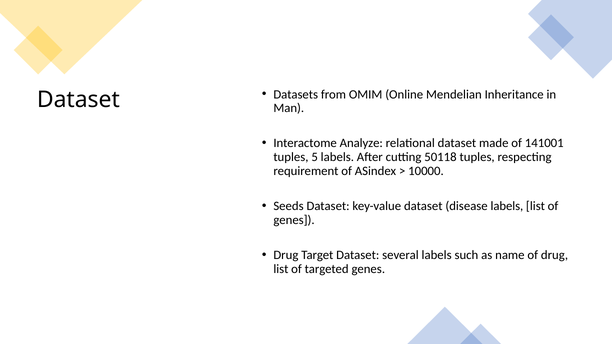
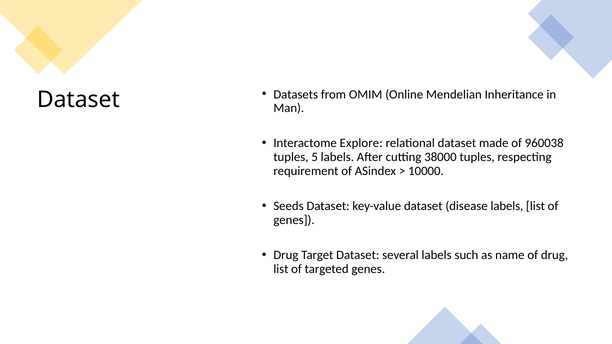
Analyze: Analyze -> Explore (361, 143)
141001: 141001 -> 960038 (544, 143)
50118: 50118 -> 38000 (440, 157)
